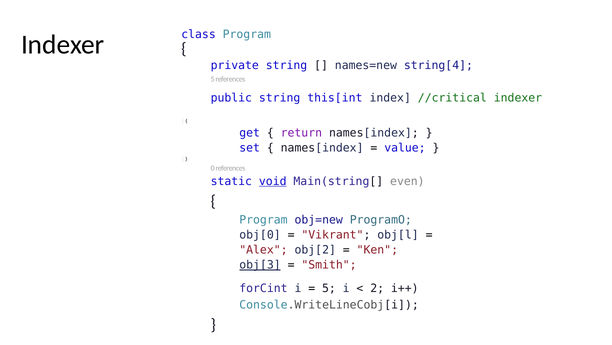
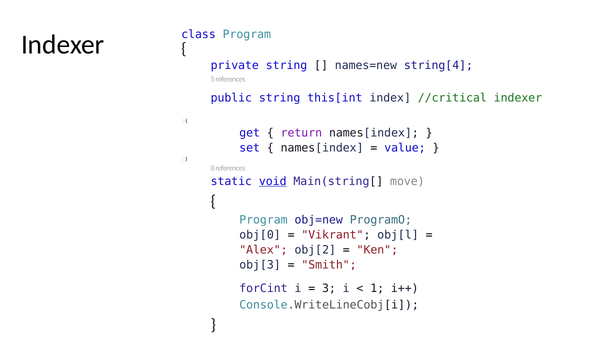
even: even -> move (407, 181)
obj[3 underline: present -> none (260, 265)
5: 5 -> 3 (329, 288)
2: 2 -> 1 (377, 288)
